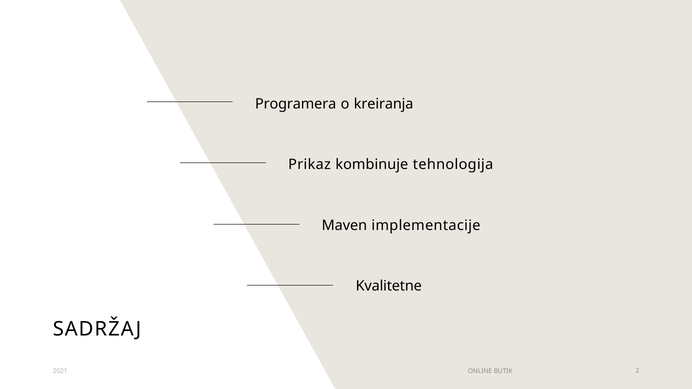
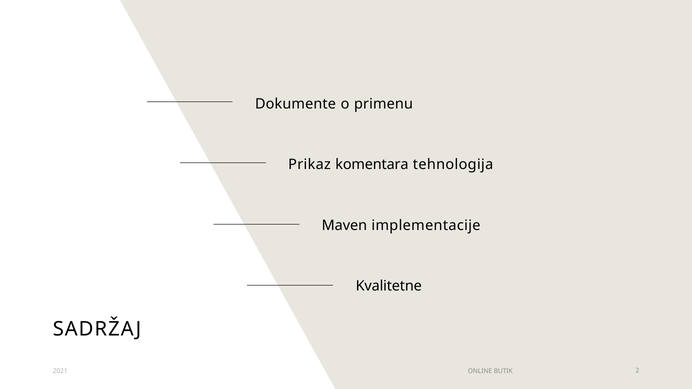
Programera: Programera -> Dokumente (296, 104)
kreiranja: kreiranja -> primenu (384, 104)
kombinuje: kombinuje -> komentara (372, 165)
